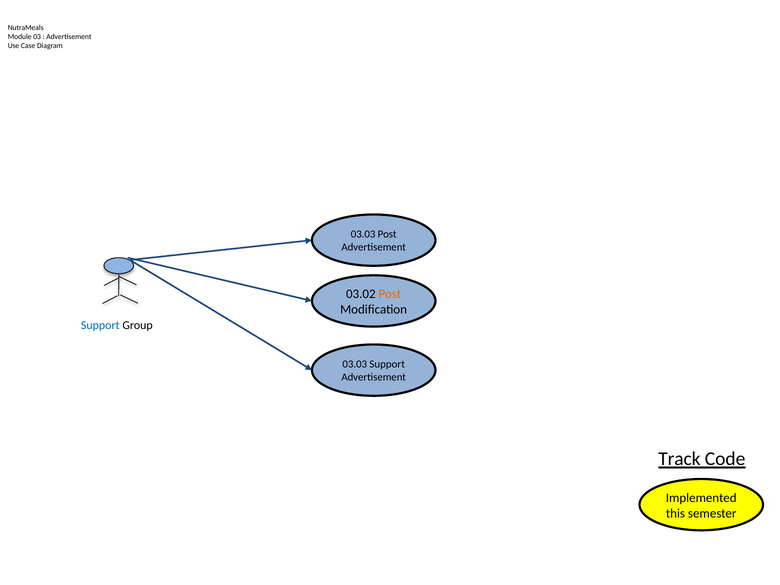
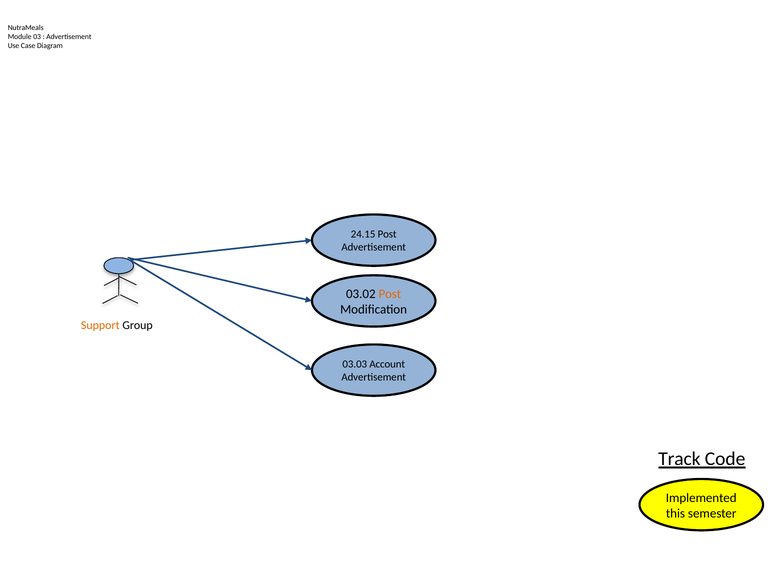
03.03: 03.03 -> 24.15 (363, 234)
Support colour: blue -> orange (100, 325)
03.03 Support: Support -> Account (387, 364)
